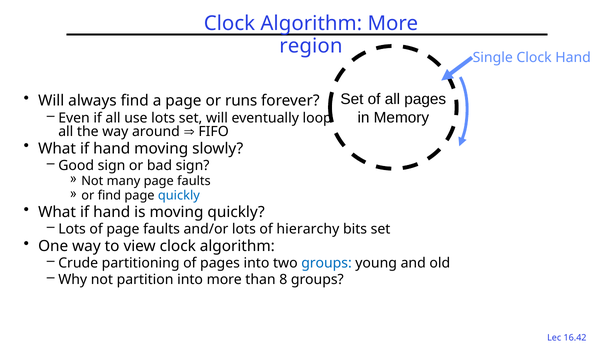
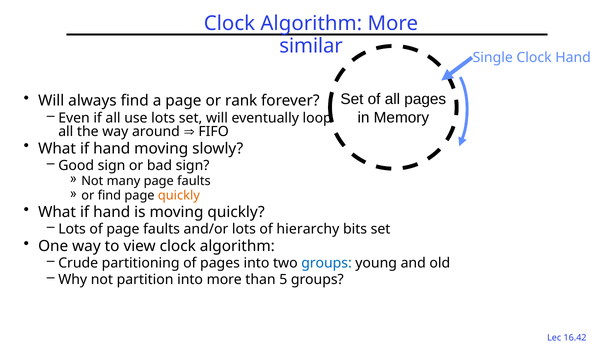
region: region -> similar (311, 46)
runs: runs -> rank (241, 101)
quickly colour: blue -> orange (179, 196)
8: 8 -> 5 (283, 280)
